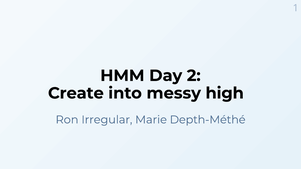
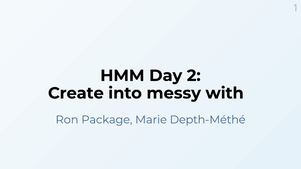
high: high -> with (225, 93)
Irregular: Irregular -> Package (107, 120)
